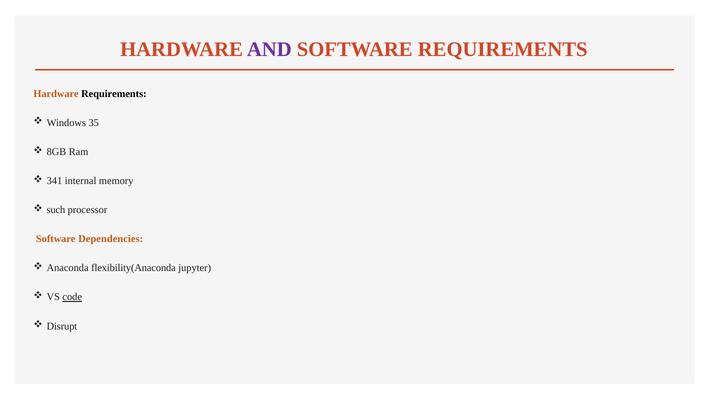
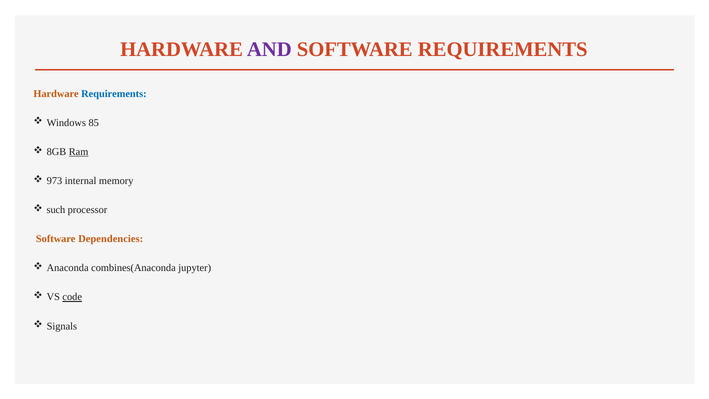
Requirements colour: black -> blue (114, 94)
35: 35 -> 85 (94, 123)
Ram underline: none -> present (79, 152)
341: 341 -> 973 (54, 181)
flexibility(Anaconda: flexibility(Anaconda -> combines(Anaconda (133, 268)
Disrupt: Disrupt -> Signals (62, 326)
